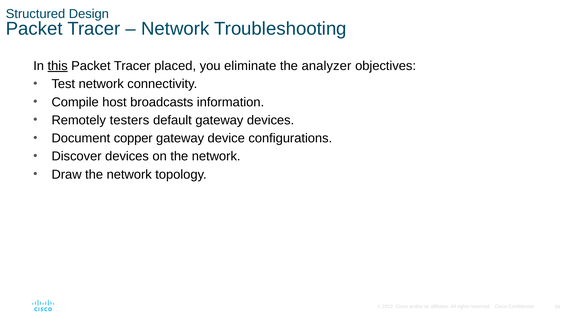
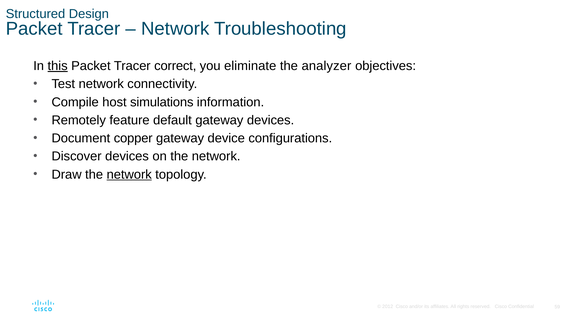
placed: placed -> correct (175, 66)
broadcasts: broadcasts -> simulations (162, 102)
testers: testers -> feature (130, 120)
network underline: none -> present (129, 175)
